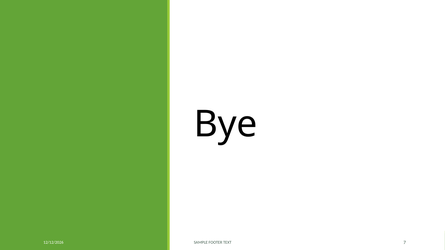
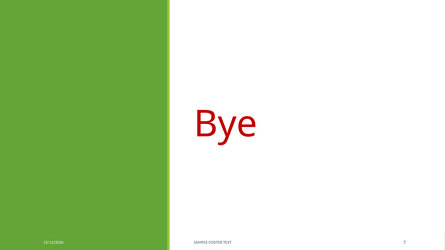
Bye colour: black -> red (226, 124)
